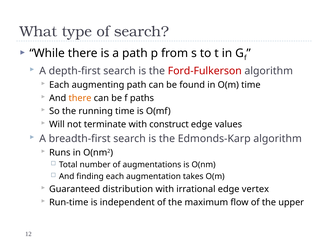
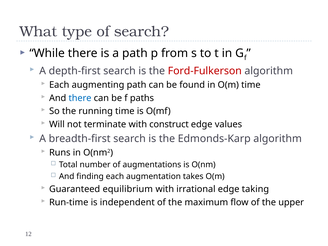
there colour: orange -> blue (80, 98)
distribution: distribution -> equilibrium (128, 189)
vertex: vertex -> taking (255, 189)
